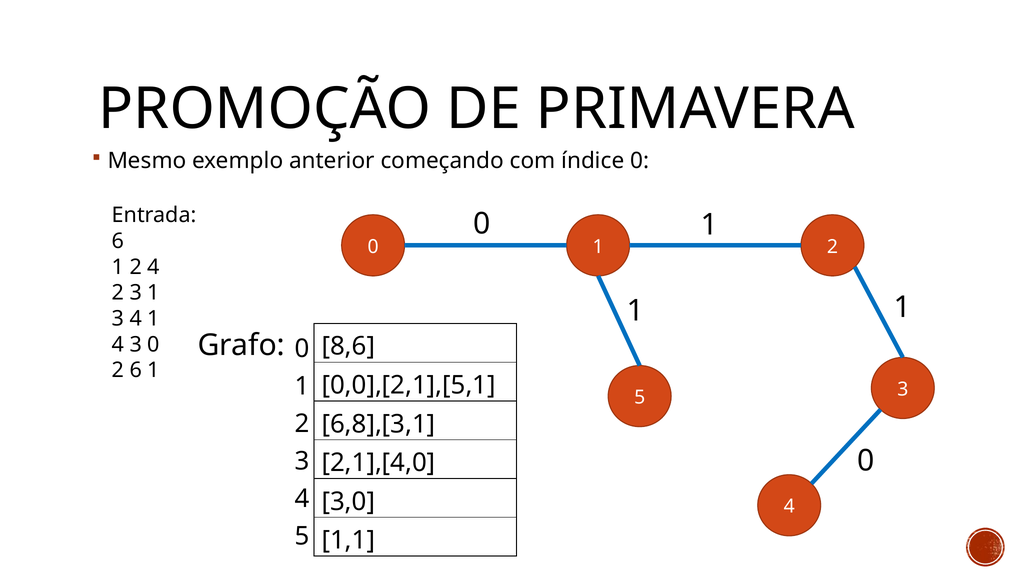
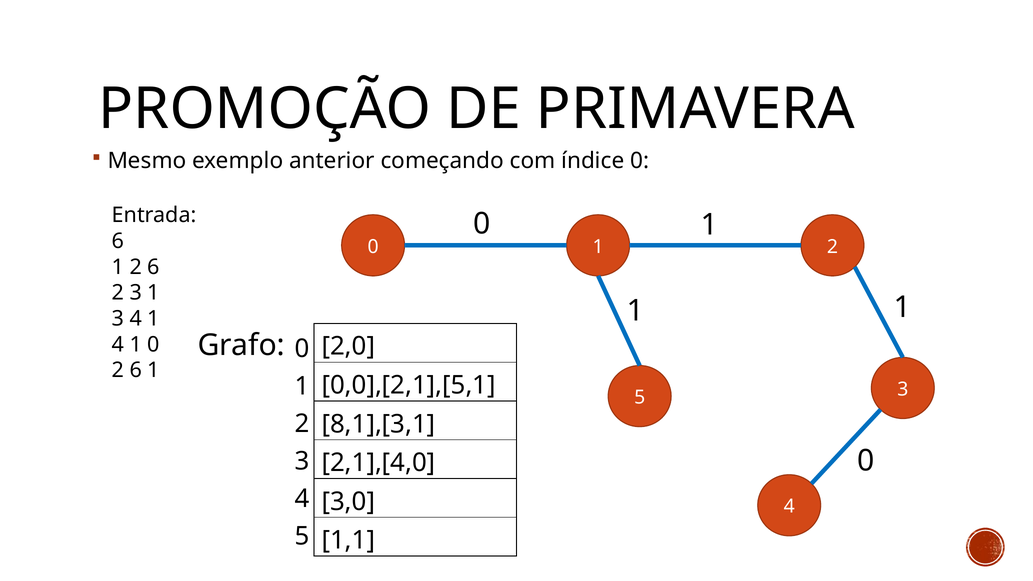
1 2 4: 4 -> 6 (154, 267)
8,6: 8,6 -> 2,0 (348, 346)
3: 3 -> 1 (136, 344)
6,8],[3,1: 6,8],[3,1 -> 8,1],[3,1 (379, 424)
